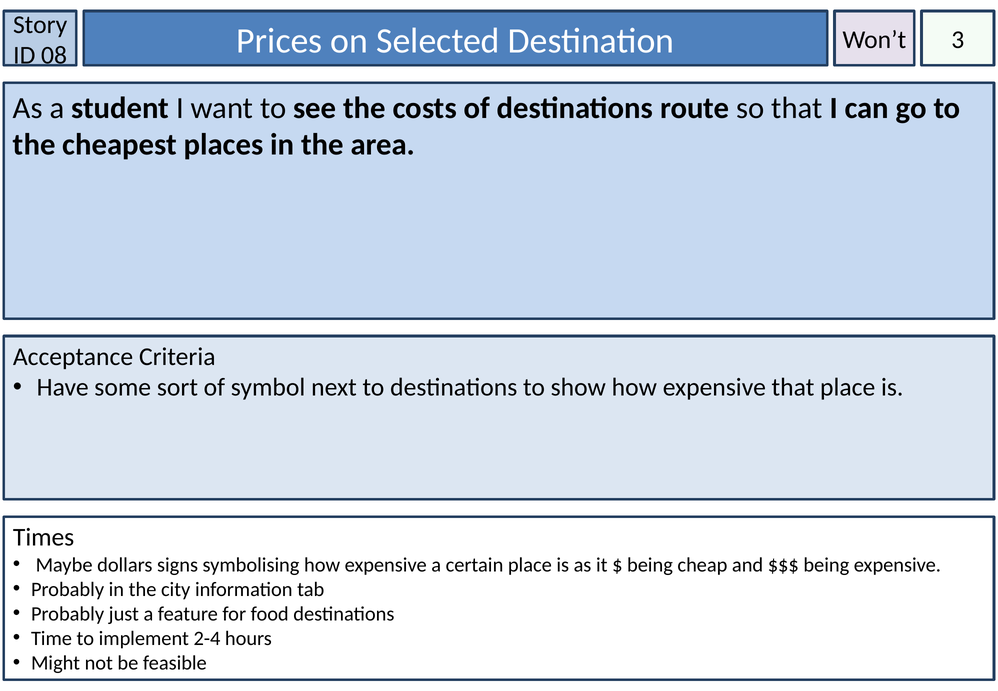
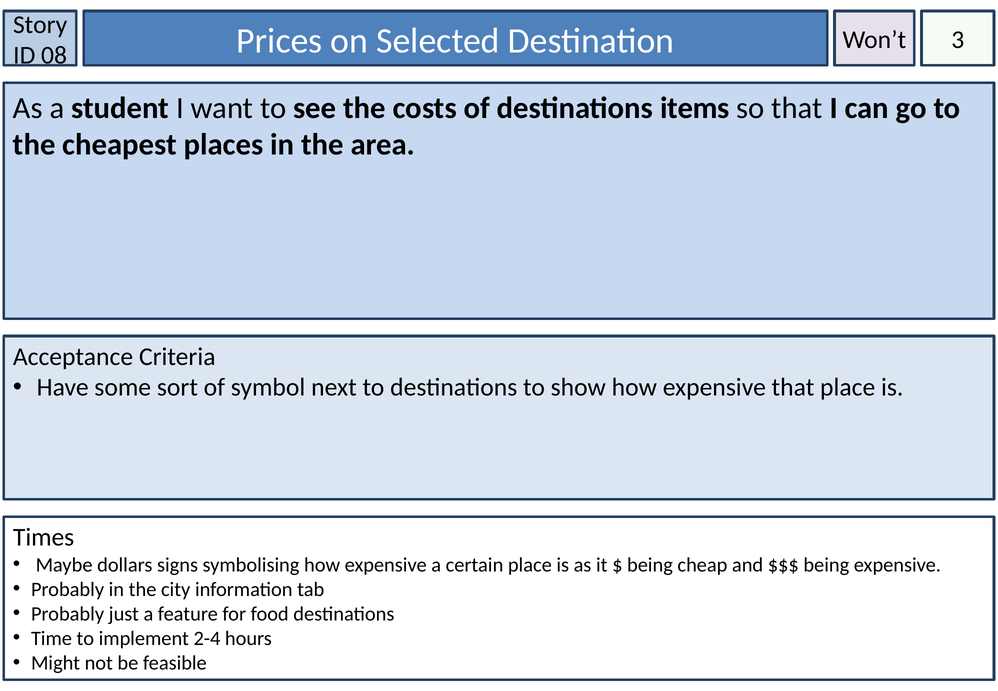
route: route -> items (695, 108)
